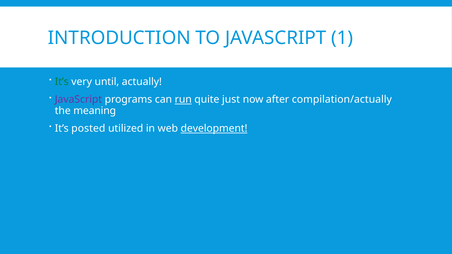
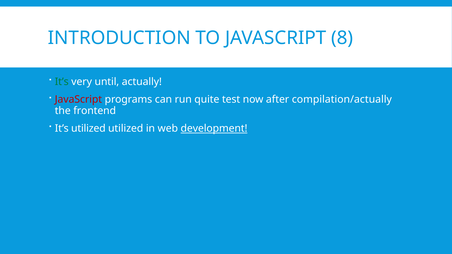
1: 1 -> 8 (342, 38)
JavaScript colour: purple -> red (78, 100)
run underline: present -> none (183, 100)
just: just -> test (231, 100)
meaning: meaning -> frontend (95, 111)
It’s posted: posted -> utilized (88, 129)
